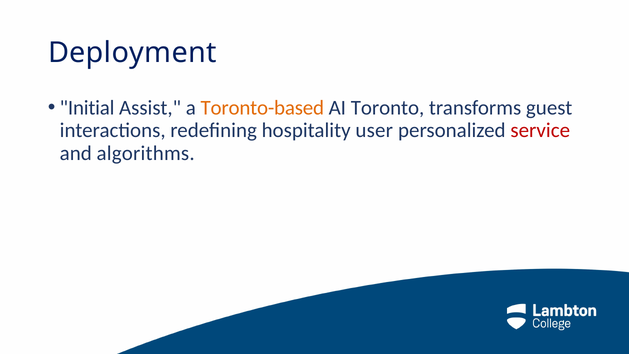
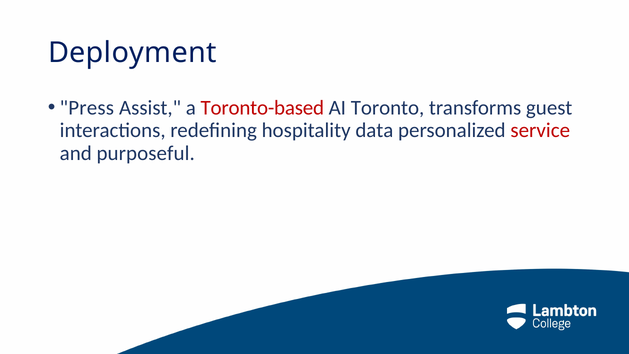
Initial: Initial -> Press (87, 108)
Toronto-based colour: orange -> red (262, 108)
user: user -> data (374, 130)
algorithms: algorithms -> purposeful (146, 153)
